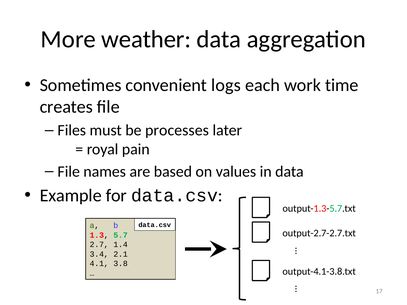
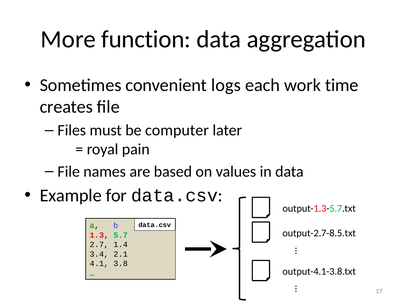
weather: weather -> function (146, 39)
processes: processes -> computer (177, 130)
output-2.7-2.7.txt: output-2.7-2.7.txt -> output-2.7-8.5.txt (319, 233)
